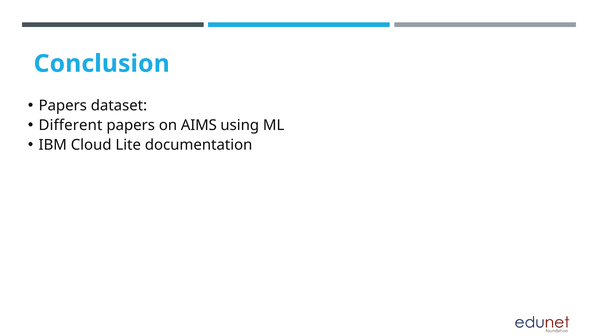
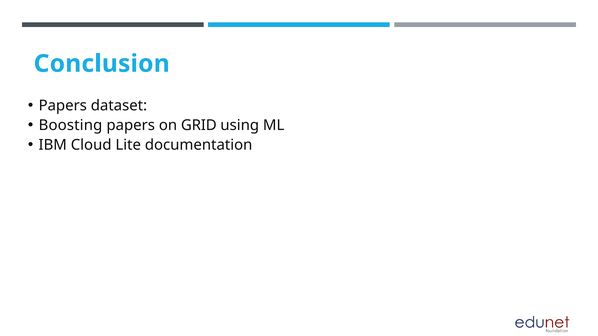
Different: Different -> Boosting (70, 125)
AIMS: AIMS -> GRID (199, 125)
